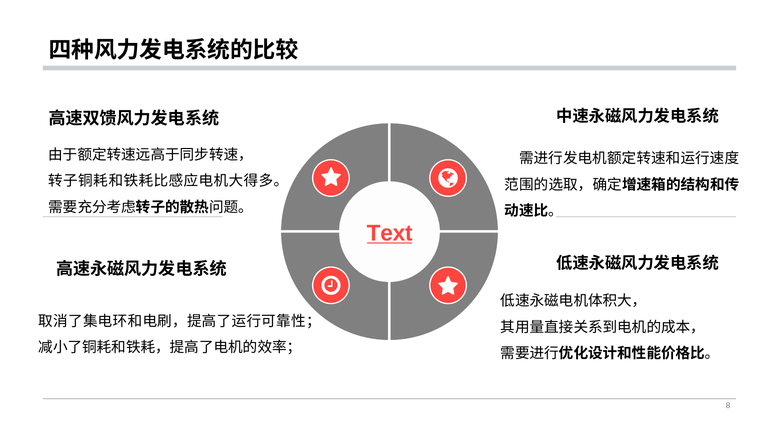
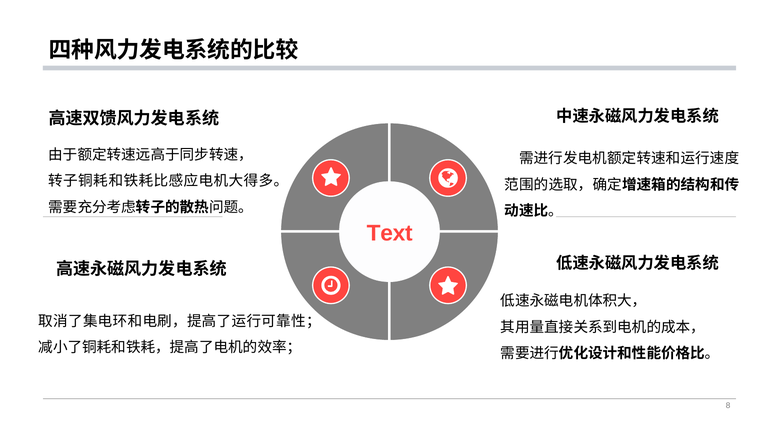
Text underline: present -> none (390, 233)
